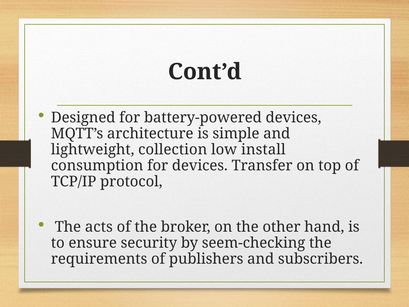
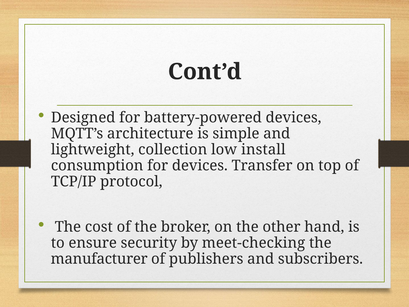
acts: acts -> cost (99, 227)
seem-checking: seem-checking -> meet-checking (254, 243)
requirements: requirements -> manufacturer (99, 259)
